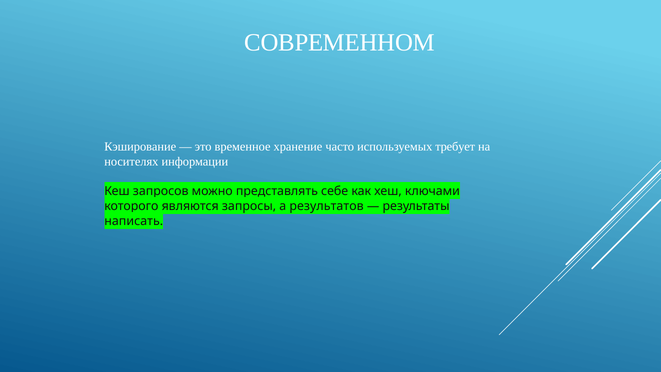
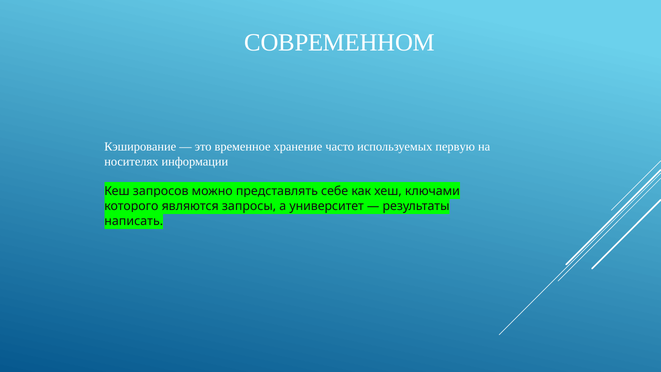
требует: требует -> первую (455, 147)
результатов: результатов -> университет (327, 206)
